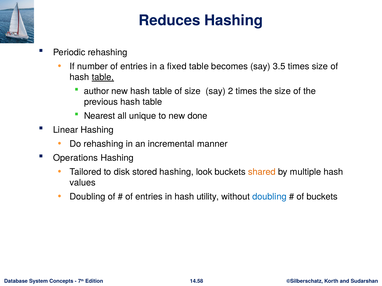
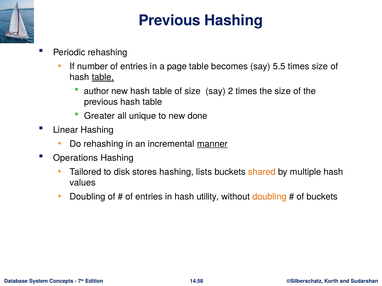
Reduces: Reduces -> Previous (170, 21)
fixed: fixed -> page (177, 67)
3.5: 3.5 -> 5.5 (279, 67)
Nearest: Nearest -> Greater (100, 116)
manner underline: none -> present (212, 144)
stored: stored -> stores (145, 172)
look: look -> lists (204, 172)
doubling colour: blue -> orange (269, 197)
